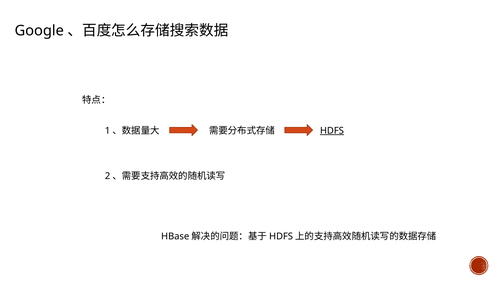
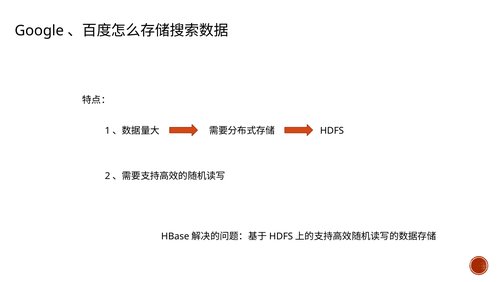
HDFS underline: present -> none (332, 131)
